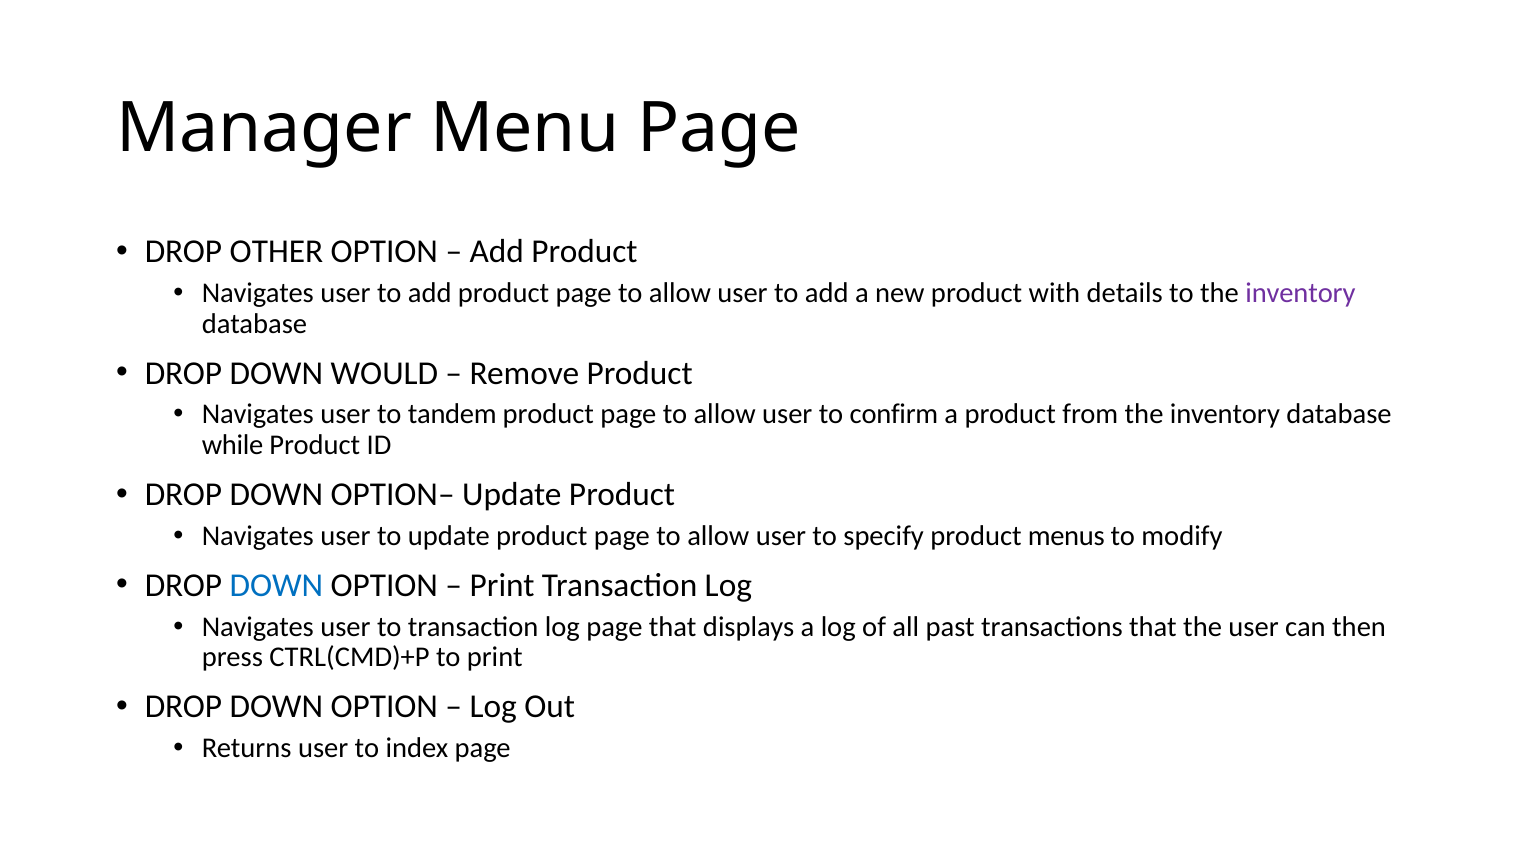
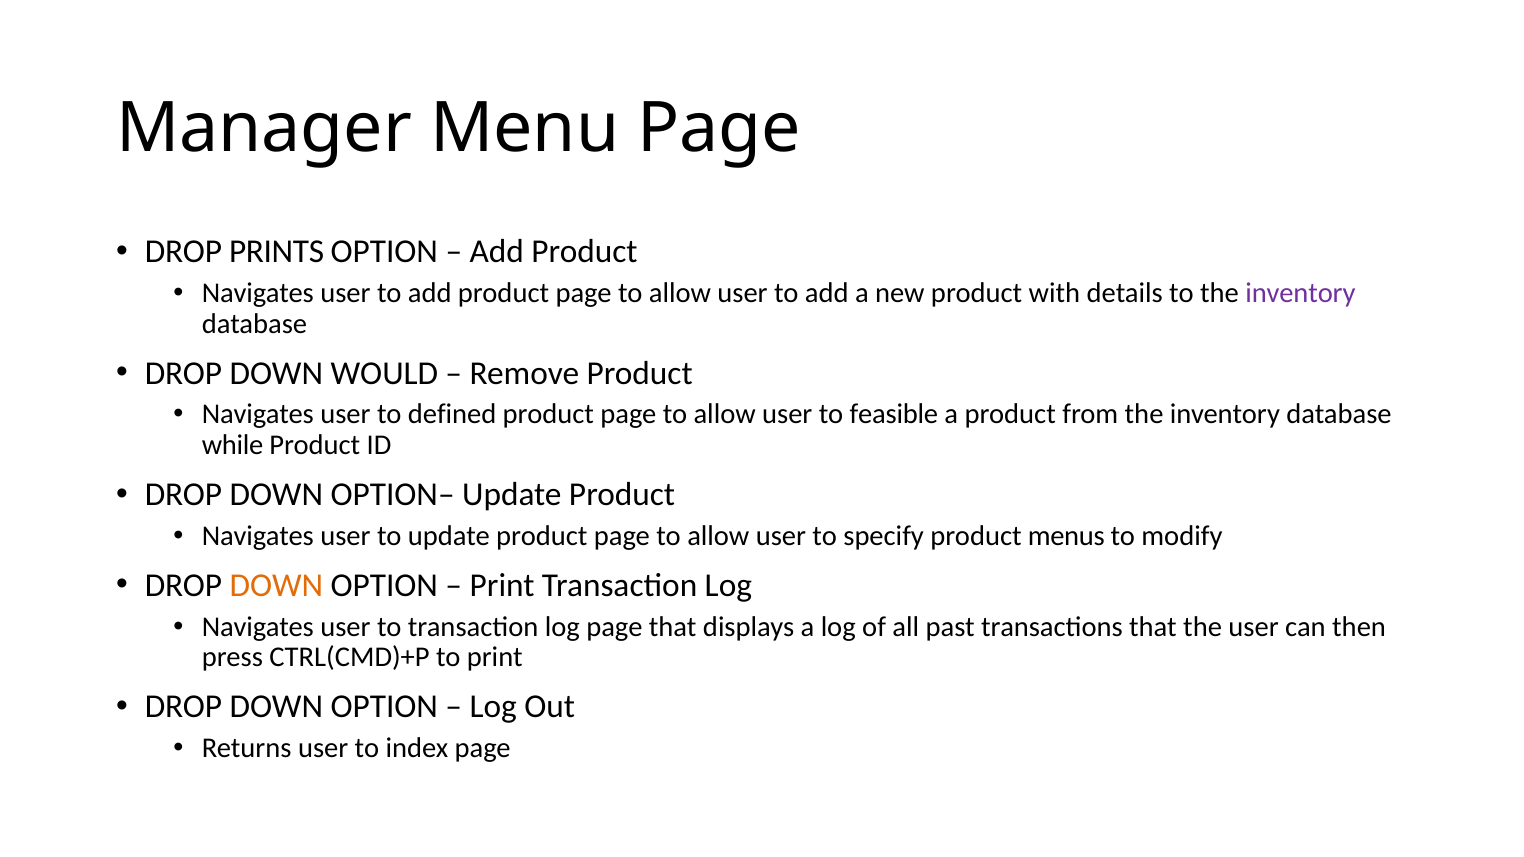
OTHER: OTHER -> PRINTS (277, 252)
tandem: tandem -> defined (452, 415)
confirm: confirm -> feasible (894, 415)
DOWN colour: blue -> orange (276, 585)
